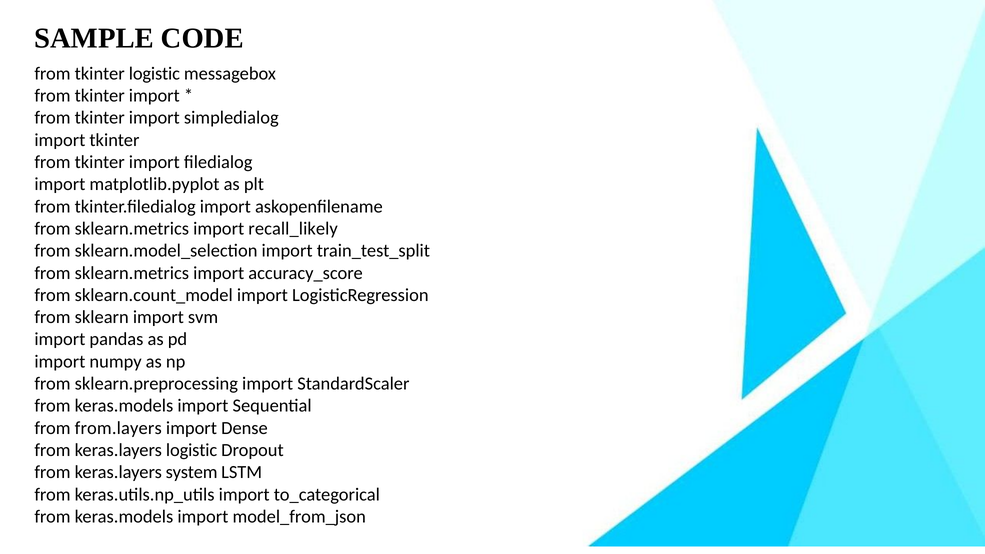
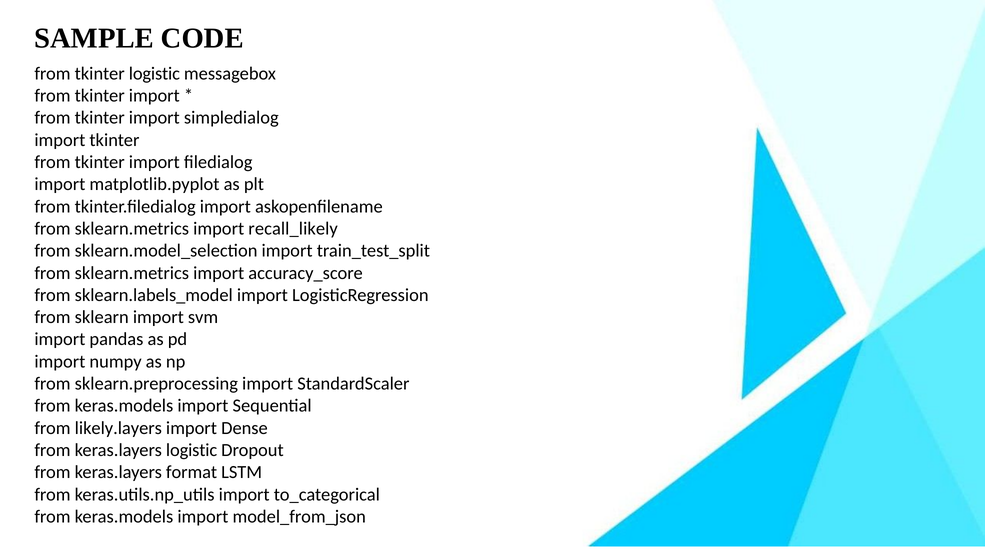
sklearn.count_model: sklearn.count_model -> sklearn.labels_model (154, 295)
from.layers: from.layers -> likely.layers (118, 428)
system: system -> format (192, 472)
